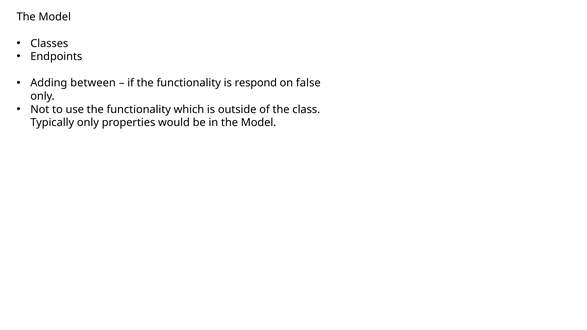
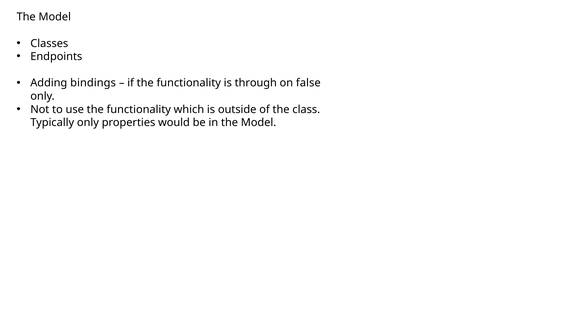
between: between -> bindings (93, 83)
respond: respond -> through (256, 83)
